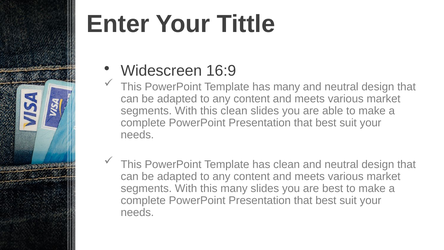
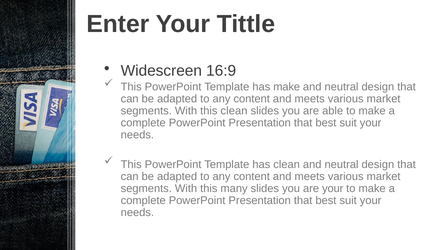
has many: many -> make (287, 87)
are best: best -> your (333, 188)
